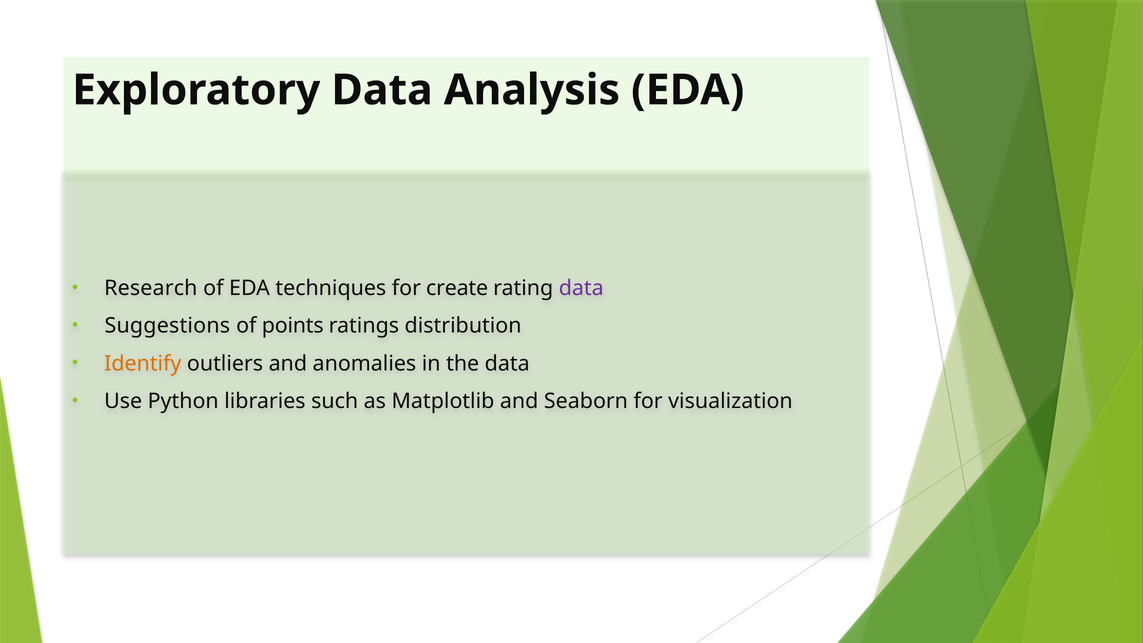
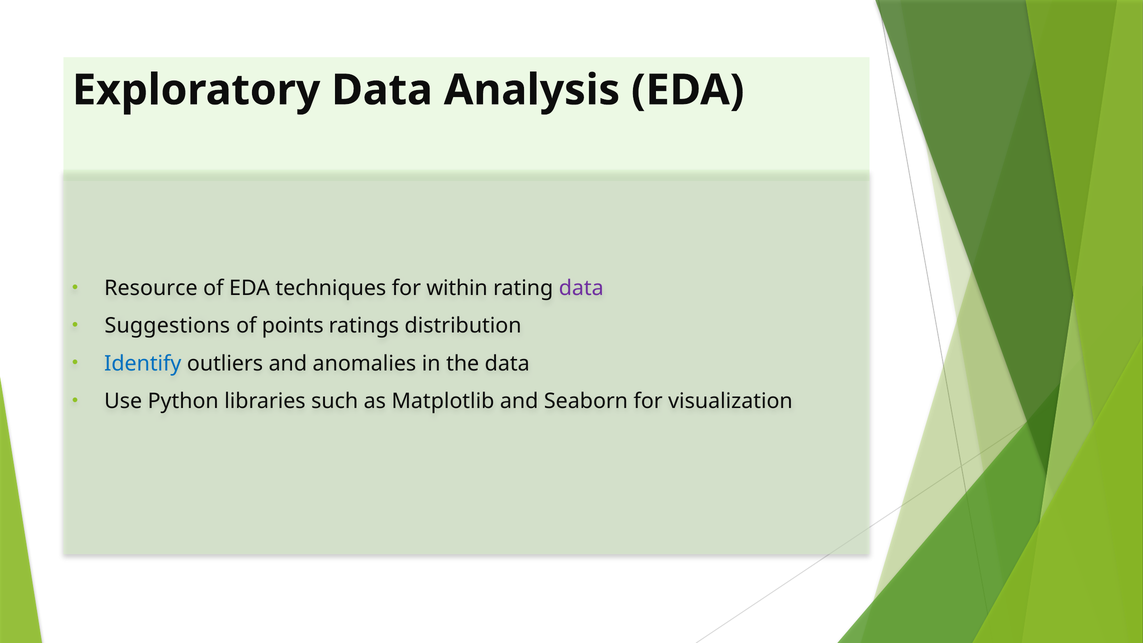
Research: Research -> Resource (151, 288)
create: create -> within (457, 288)
Identify colour: orange -> blue (143, 363)
